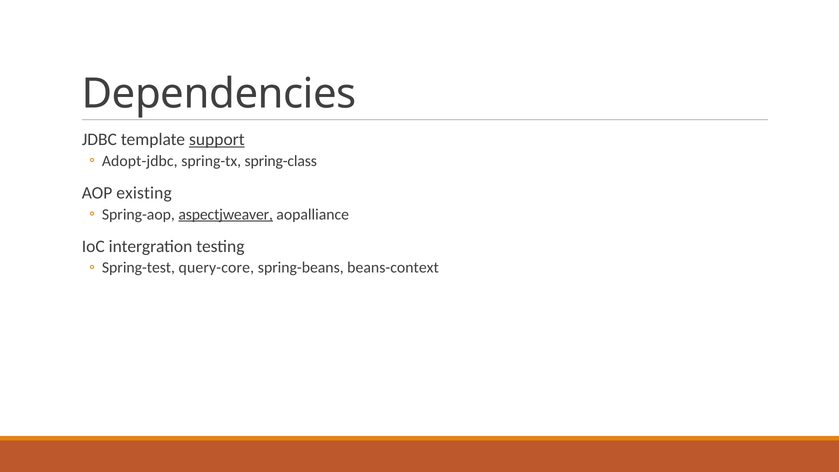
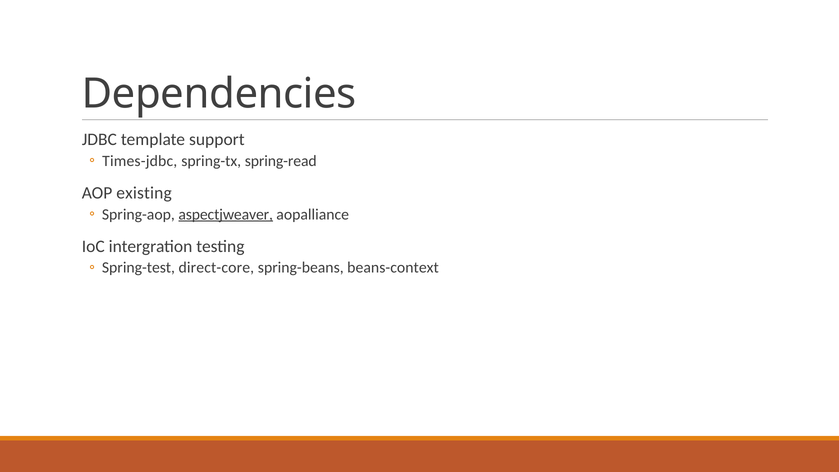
support underline: present -> none (217, 139)
Adopt-jdbc: Adopt-jdbc -> Times-jdbc (140, 161)
spring-class: spring-class -> spring-read (281, 161)
query-core: query-core -> direct-core (216, 268)
